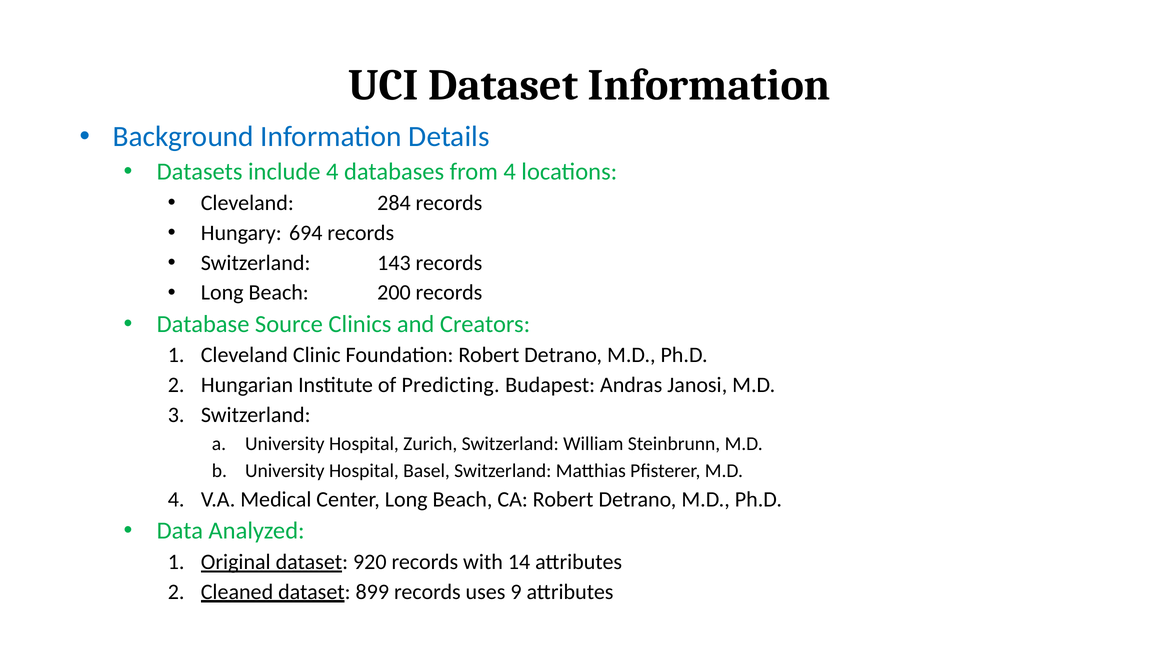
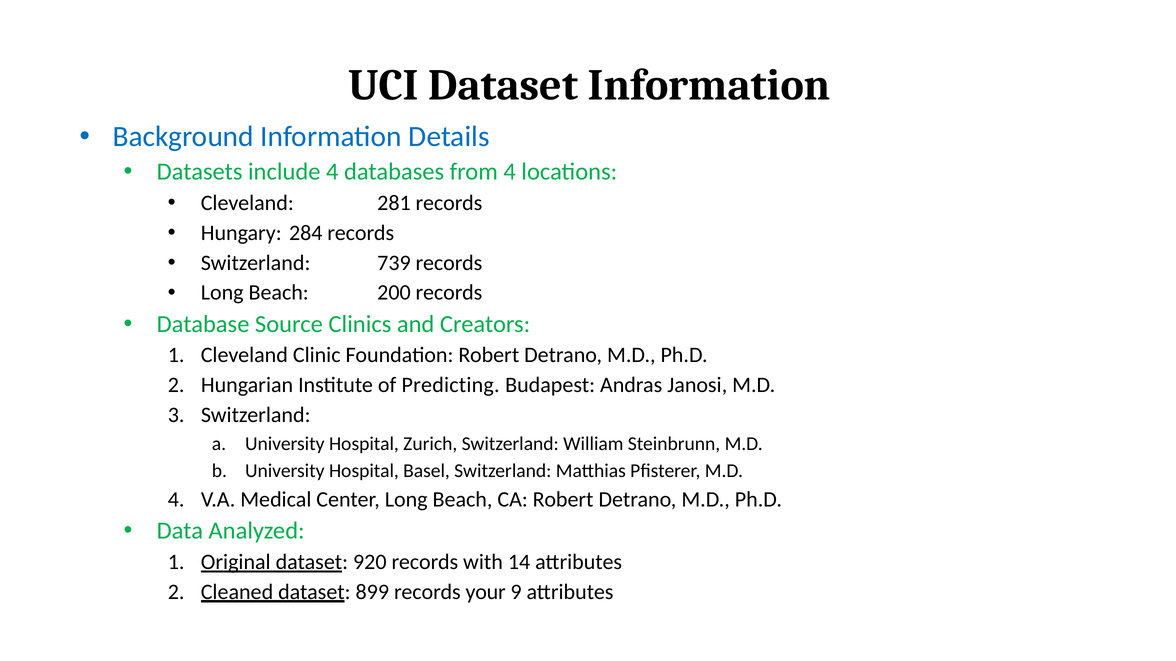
284: 284 -> 281 (394, 203)
694: 694 -> 284 (306, 233)
143: 143 -> 739 (394, 263)
uses: uses -> your (486, 592)
